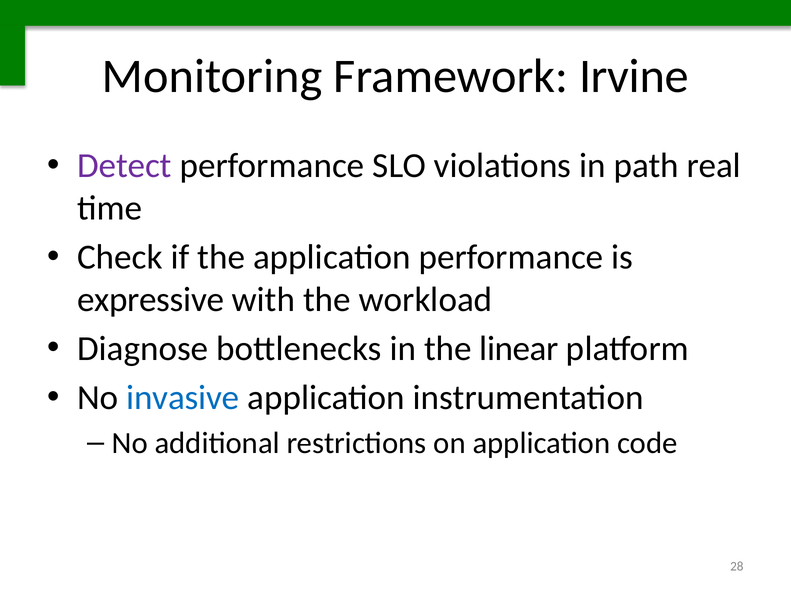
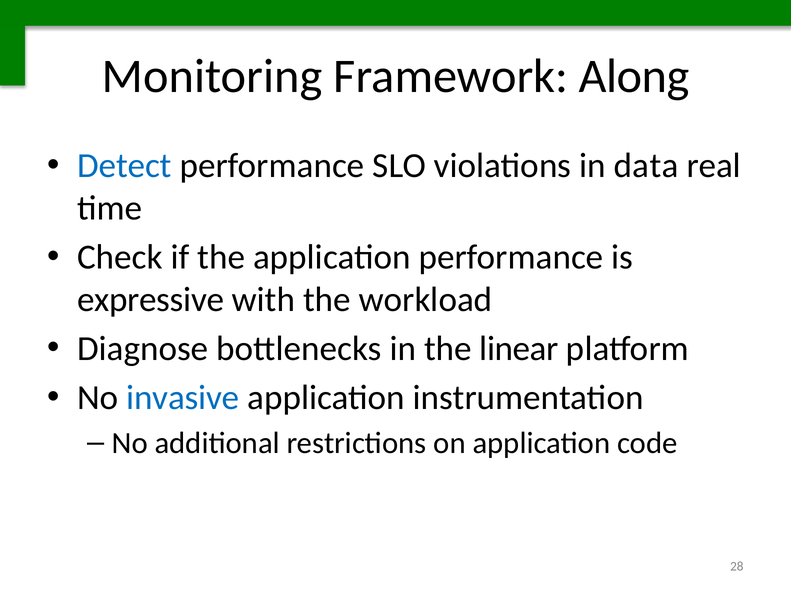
Irvine: Irvine -> Along (634, 77)
Detect colour: purple -> blue (124, 166)
path: path -> data (646, 166)
